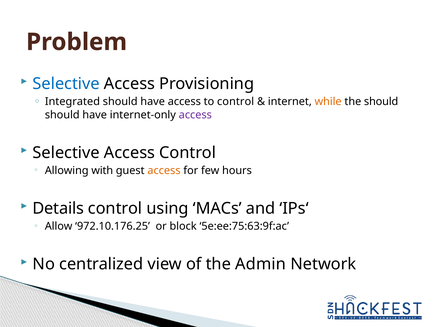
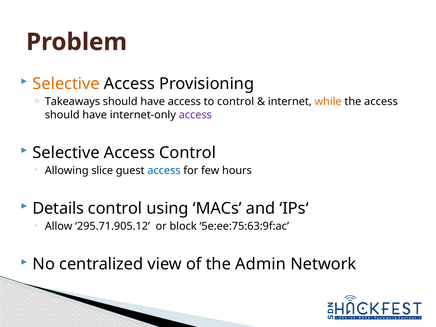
Selective colour: blue -> orange (66, 84)
Integrated: Integrated -> Takeaways (72, 102)
the should: should -> access (381, 102)
with: with -> slice (102, 171)
access colour: orange -> blue (164, 171)
972.10.176.25: 972.10.176.25 -> 295.71.905.12 (113, 226)
